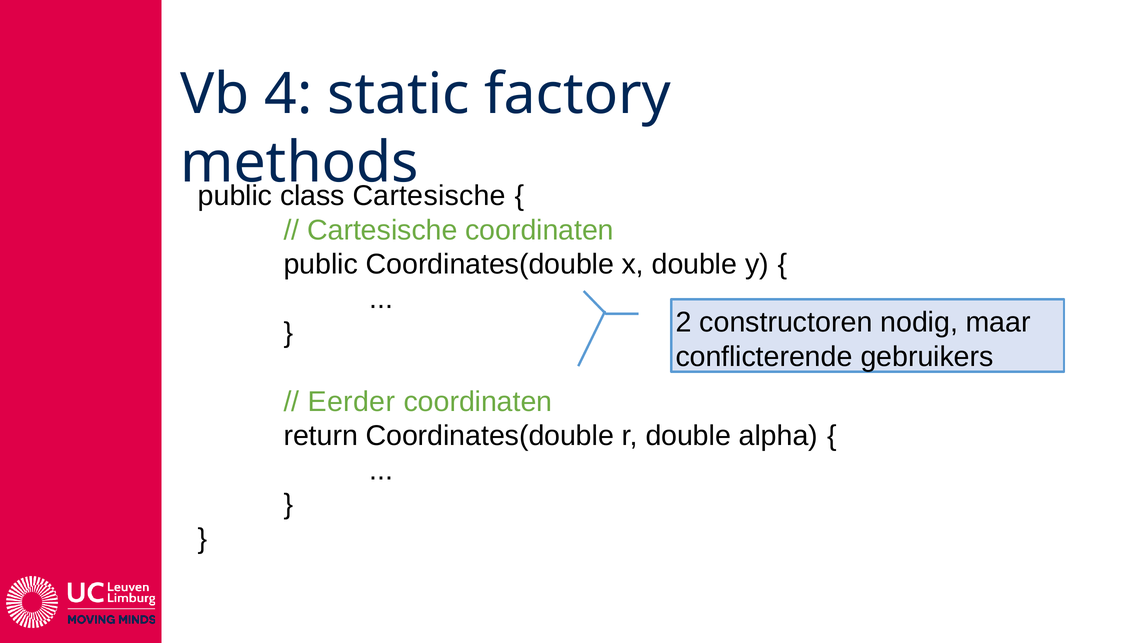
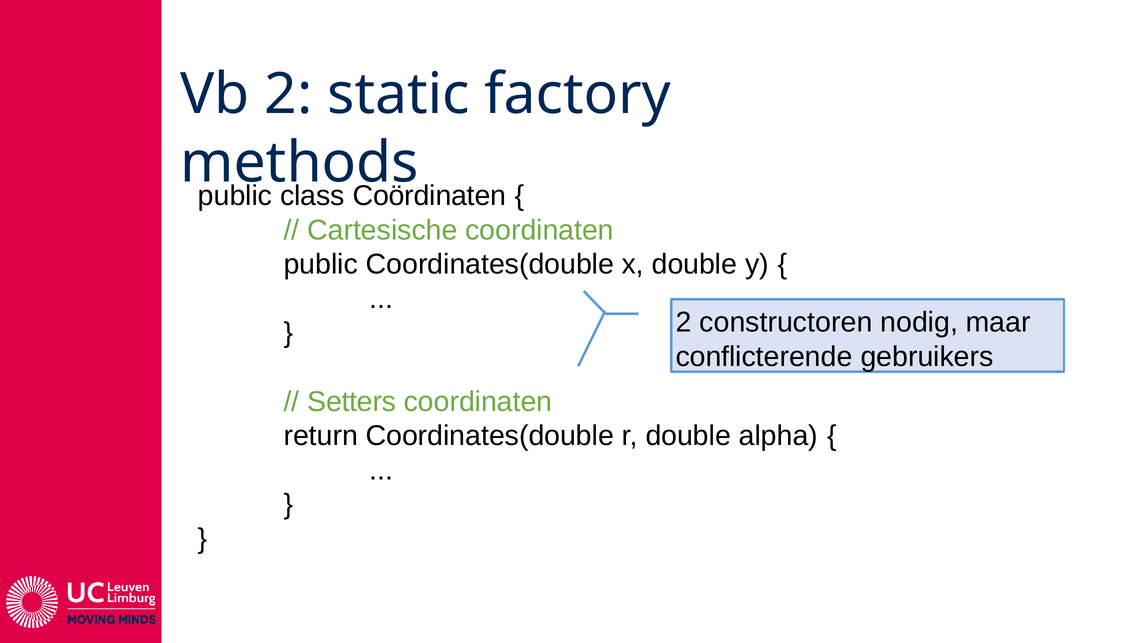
Vb 4: 4 -> 2 (288, 95)
Cartesische: Cartesische -> Coördinaten (429, 196)
Eerder: Eerder -> Setters (352, 402)
